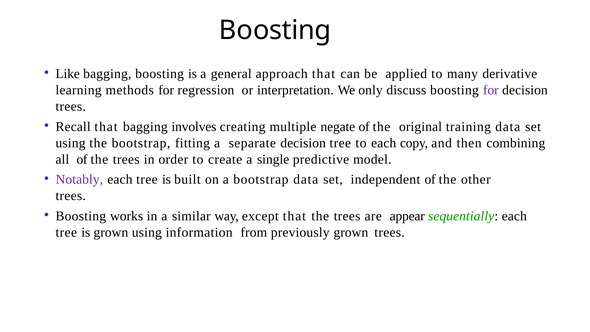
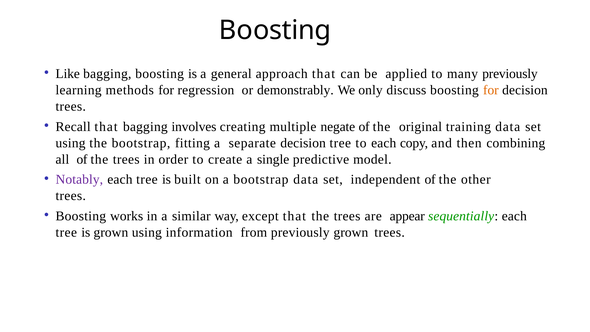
many derivative: derivative -> previously (510, 74)
interpretation: interpretation -> demonstrably (295, 90)
for colour: purple -> orange (491, 90)
